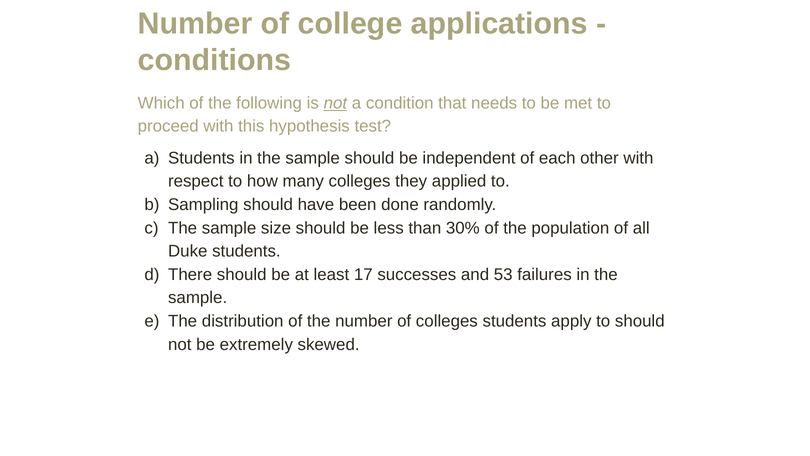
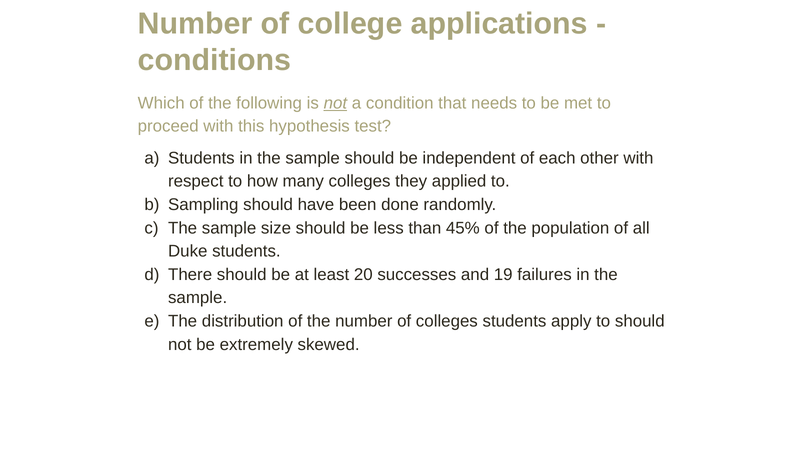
30%: 30% -> 45% (463, 228)
17: 17 -> 20 (363, 274)
53: 53 -> 19 (503, 274)
